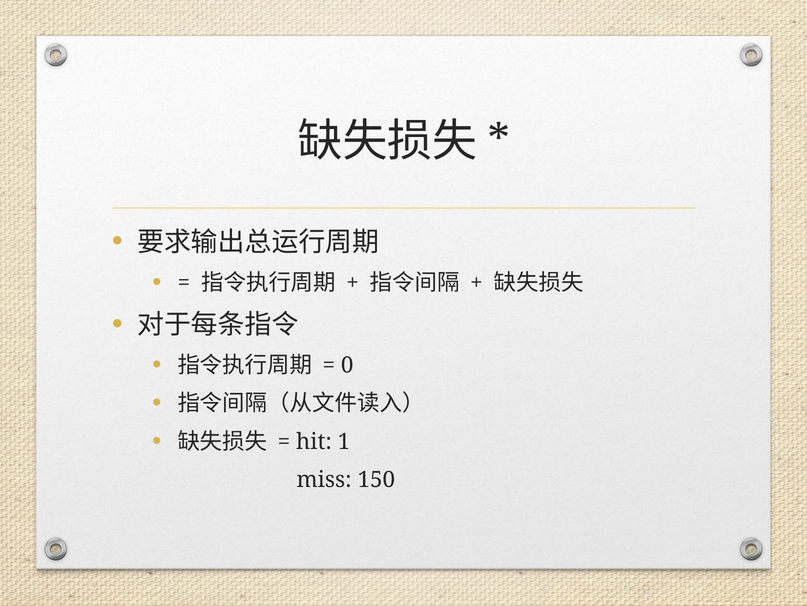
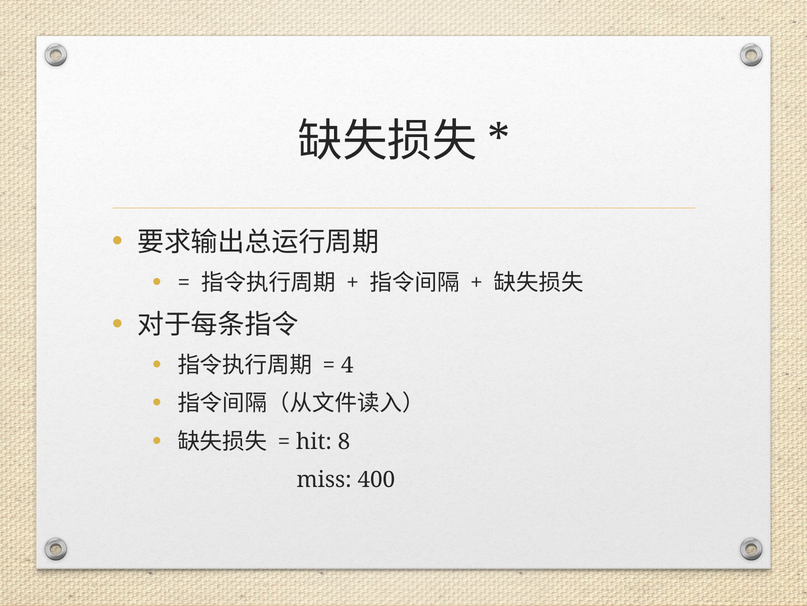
0: 0 -> 4 (347, 365)
1: 1 -> 8 (344, 441)
150: 150 -> 400 (376, 479)
